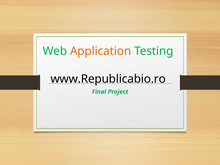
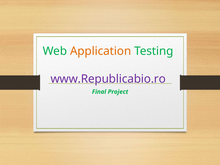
www.Republicabio.ro colour: black -> purple (108, 79)
